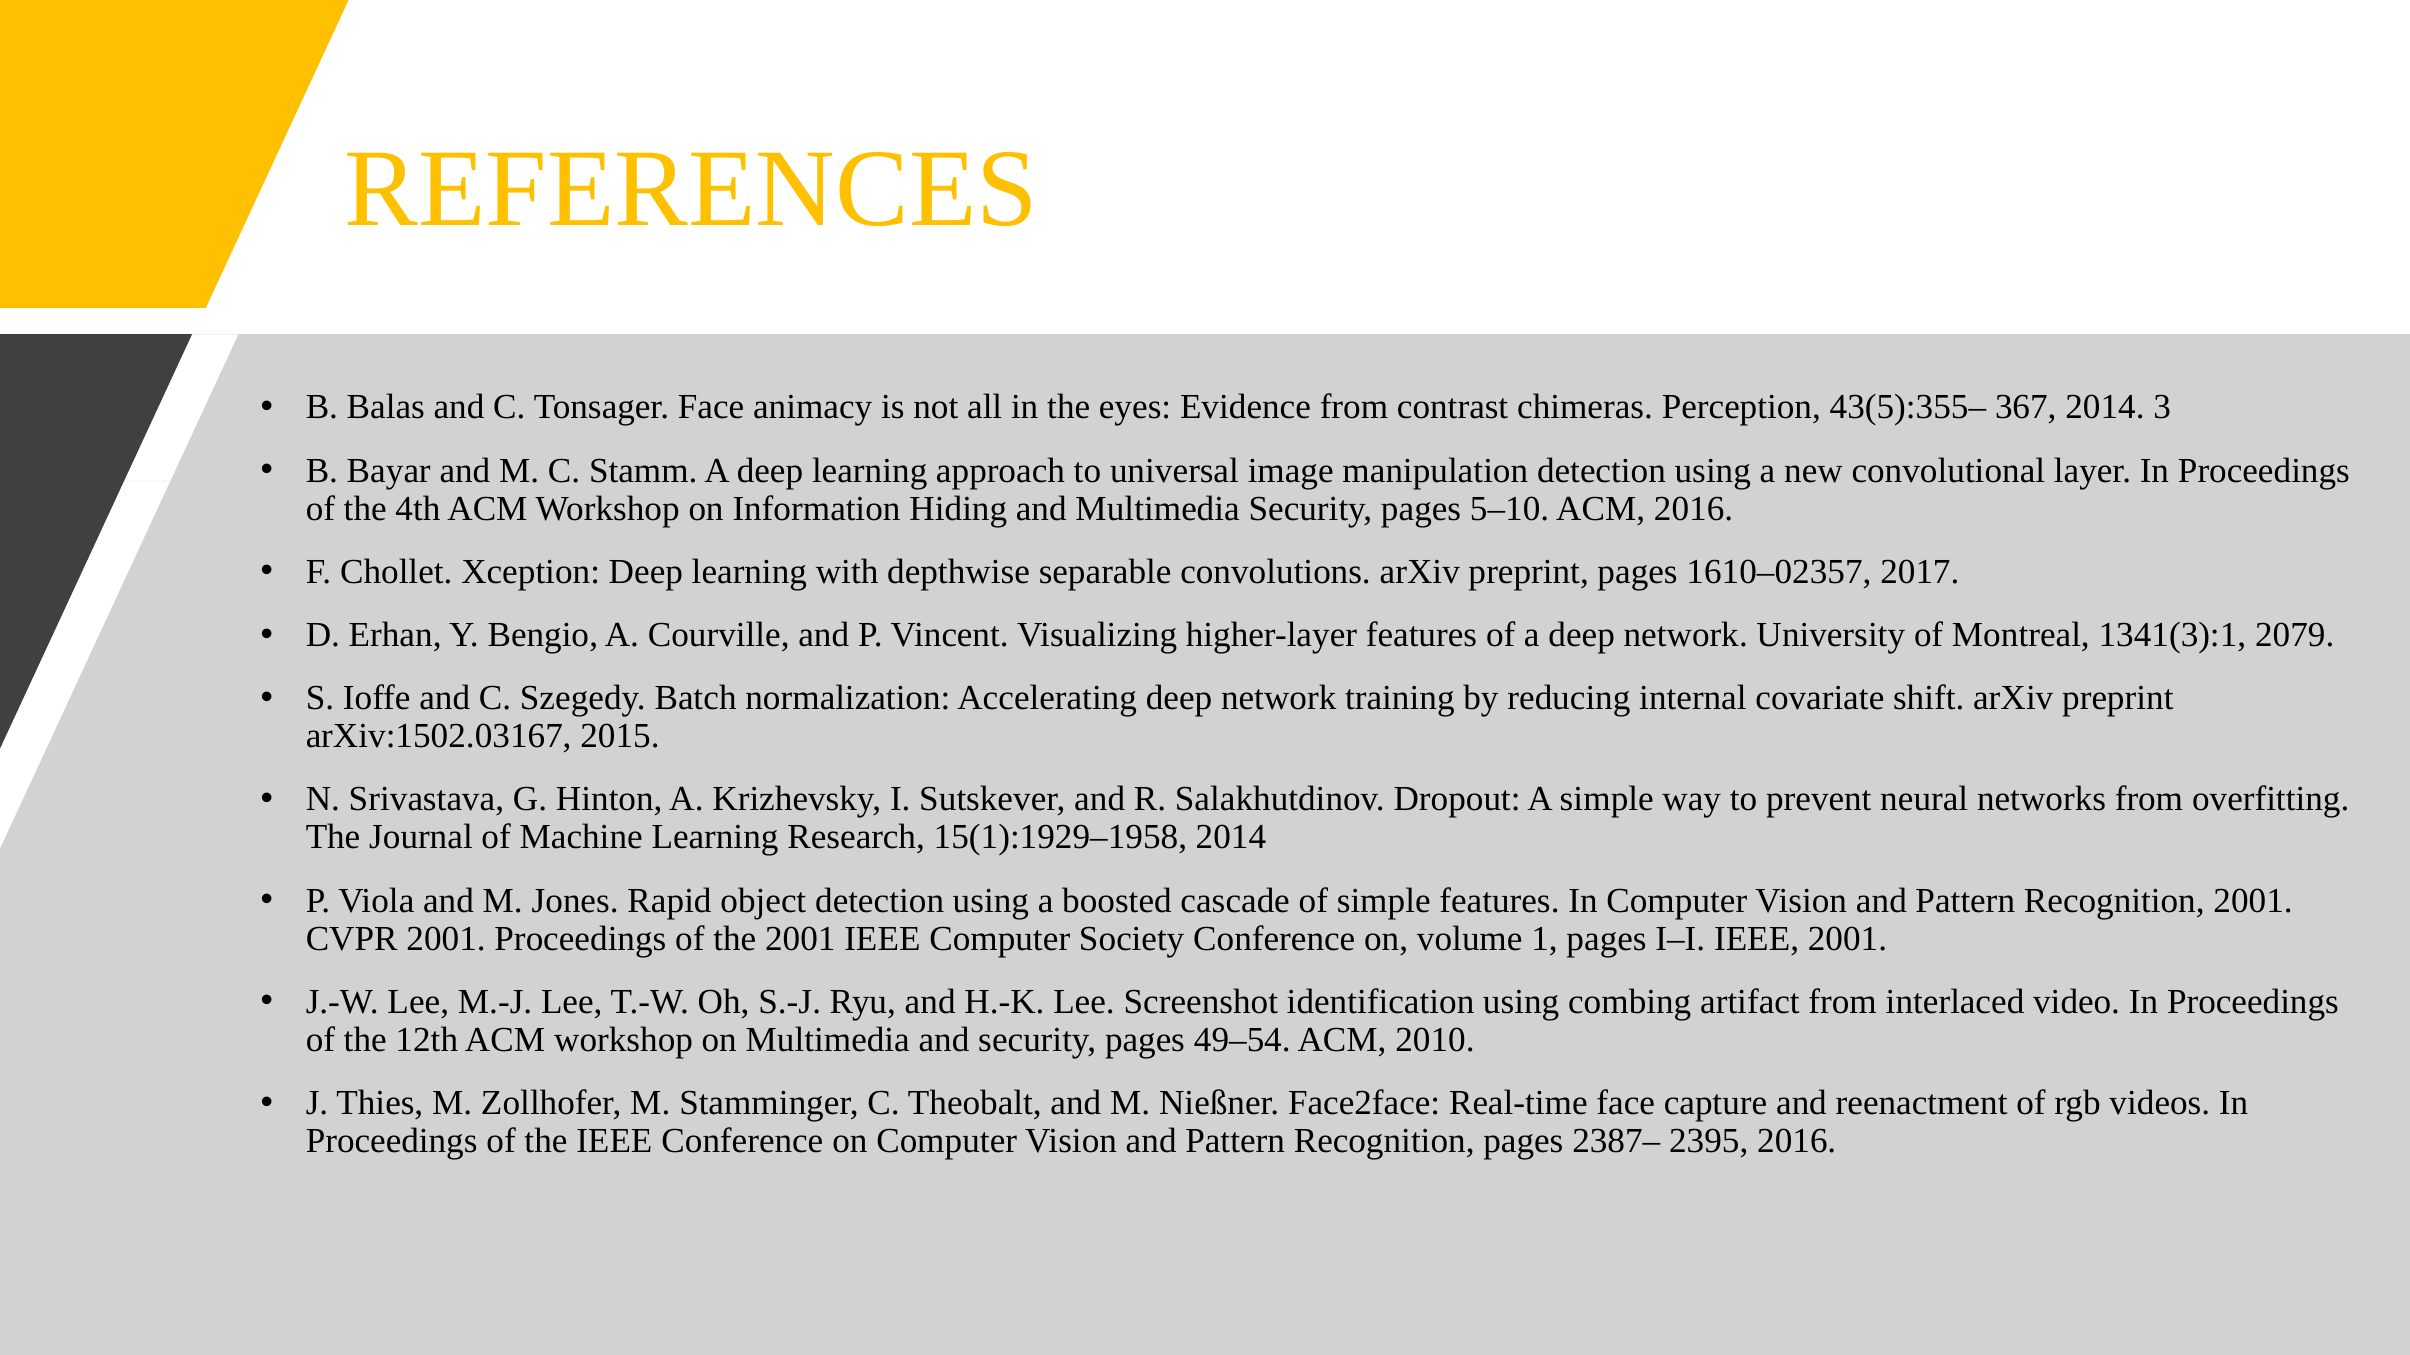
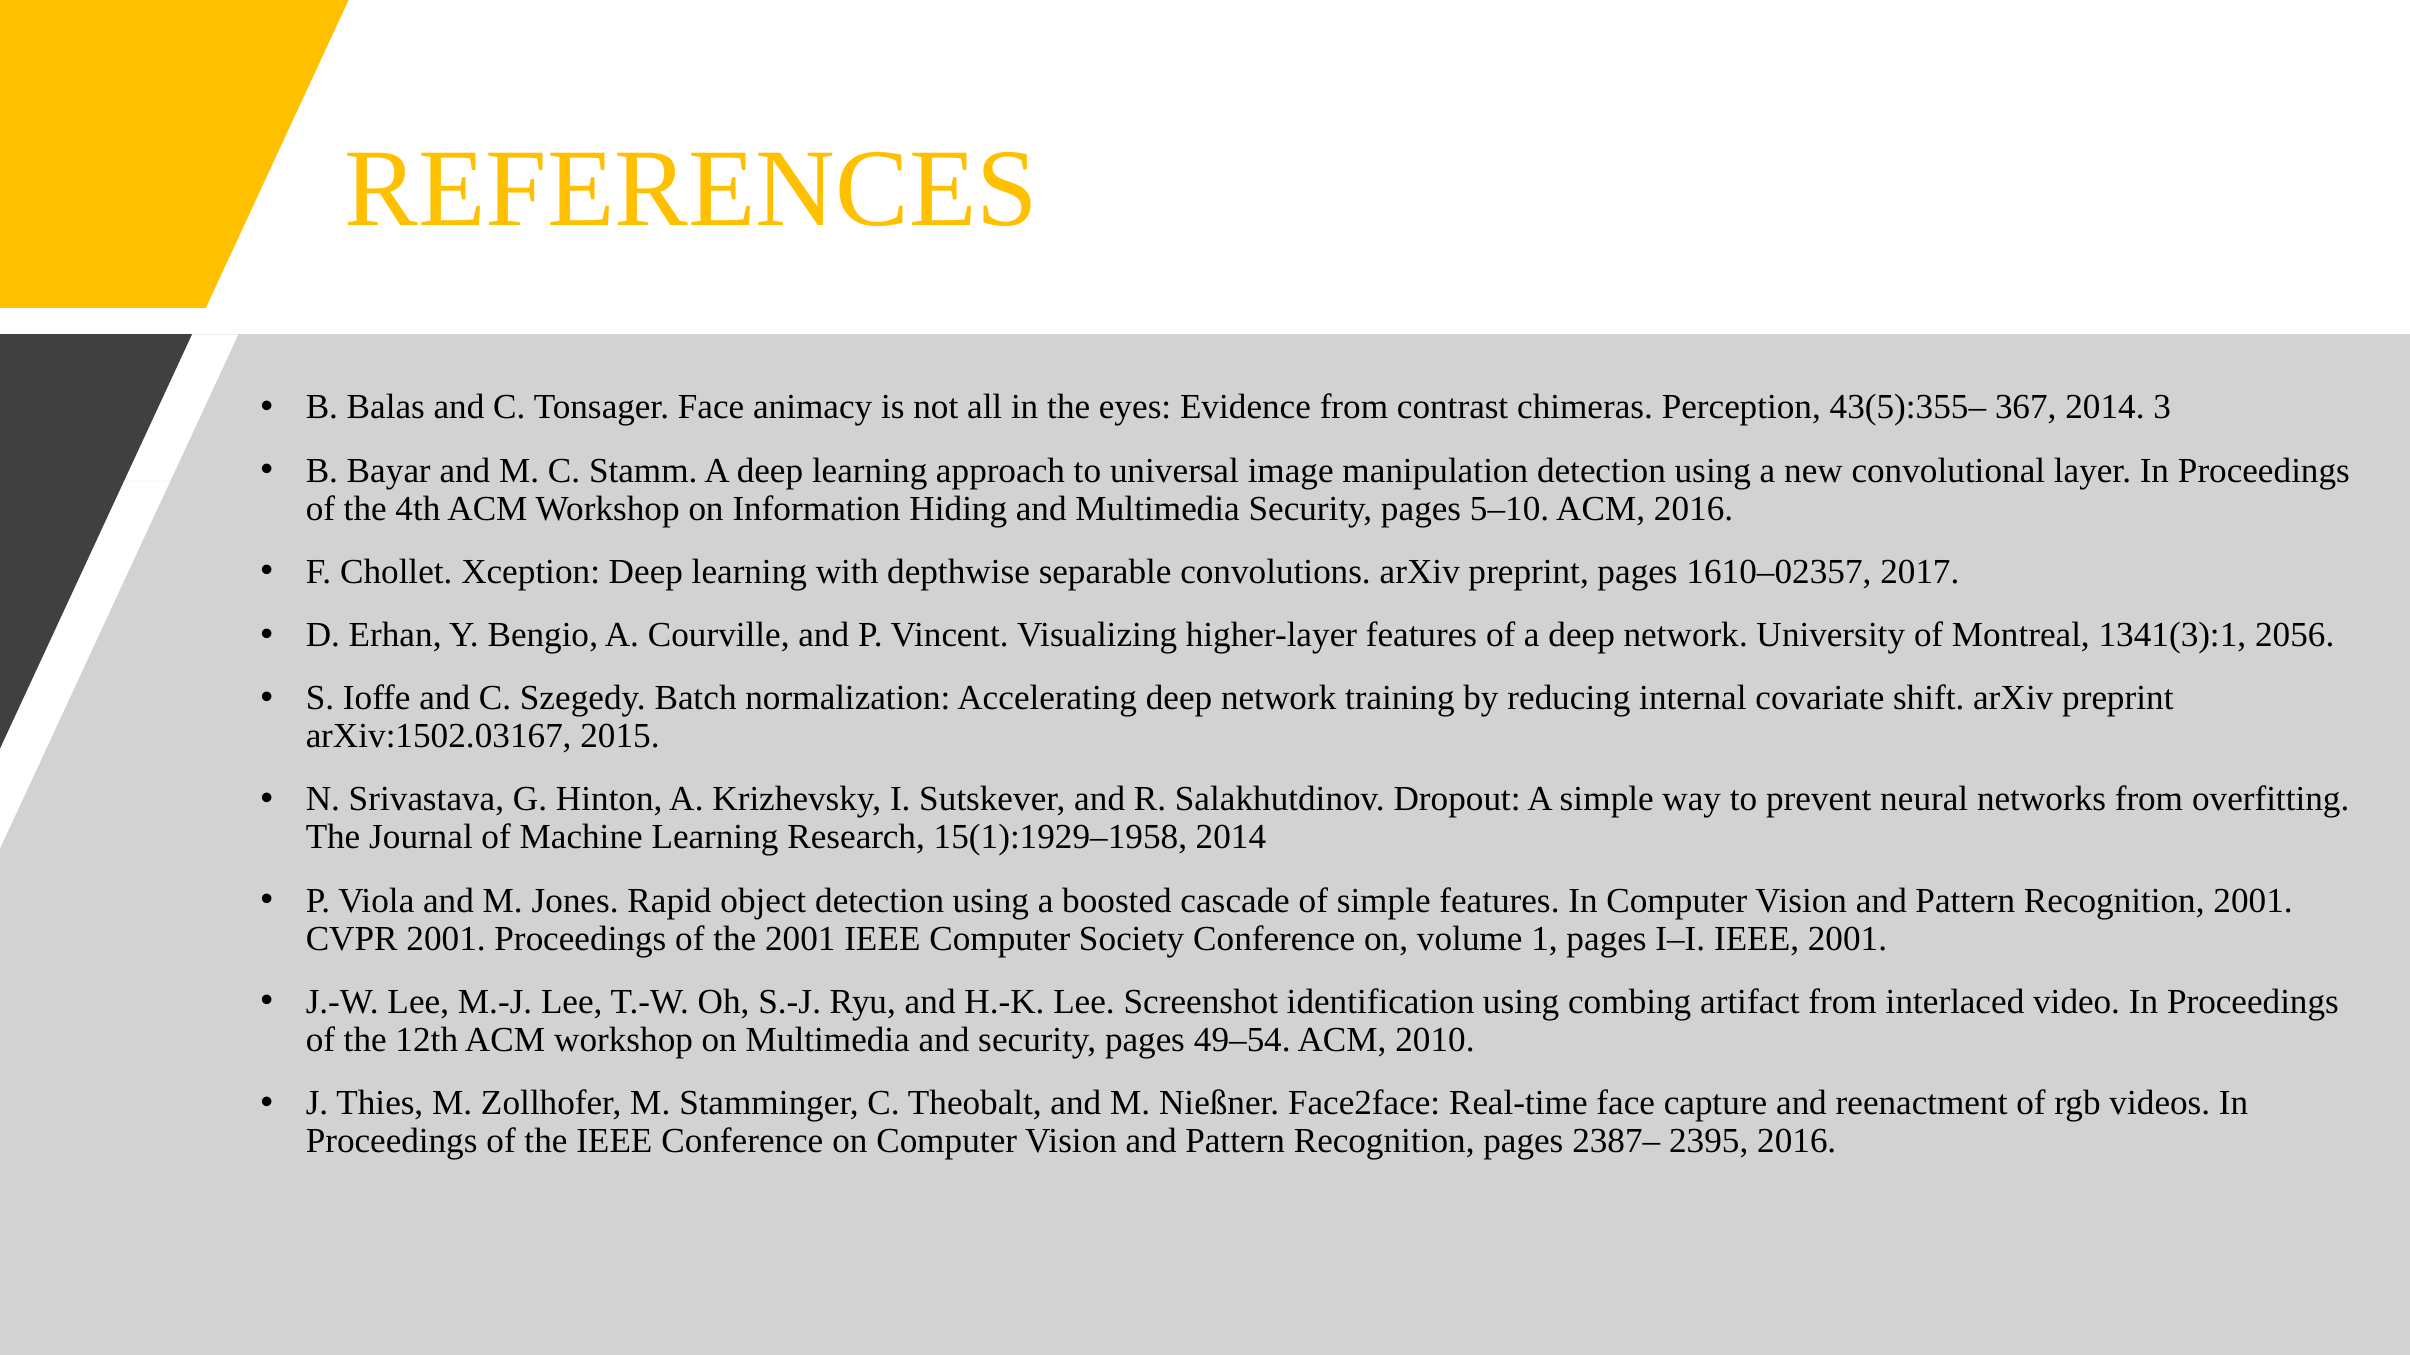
2079: 2079 -> 2056 (2295, 635)
